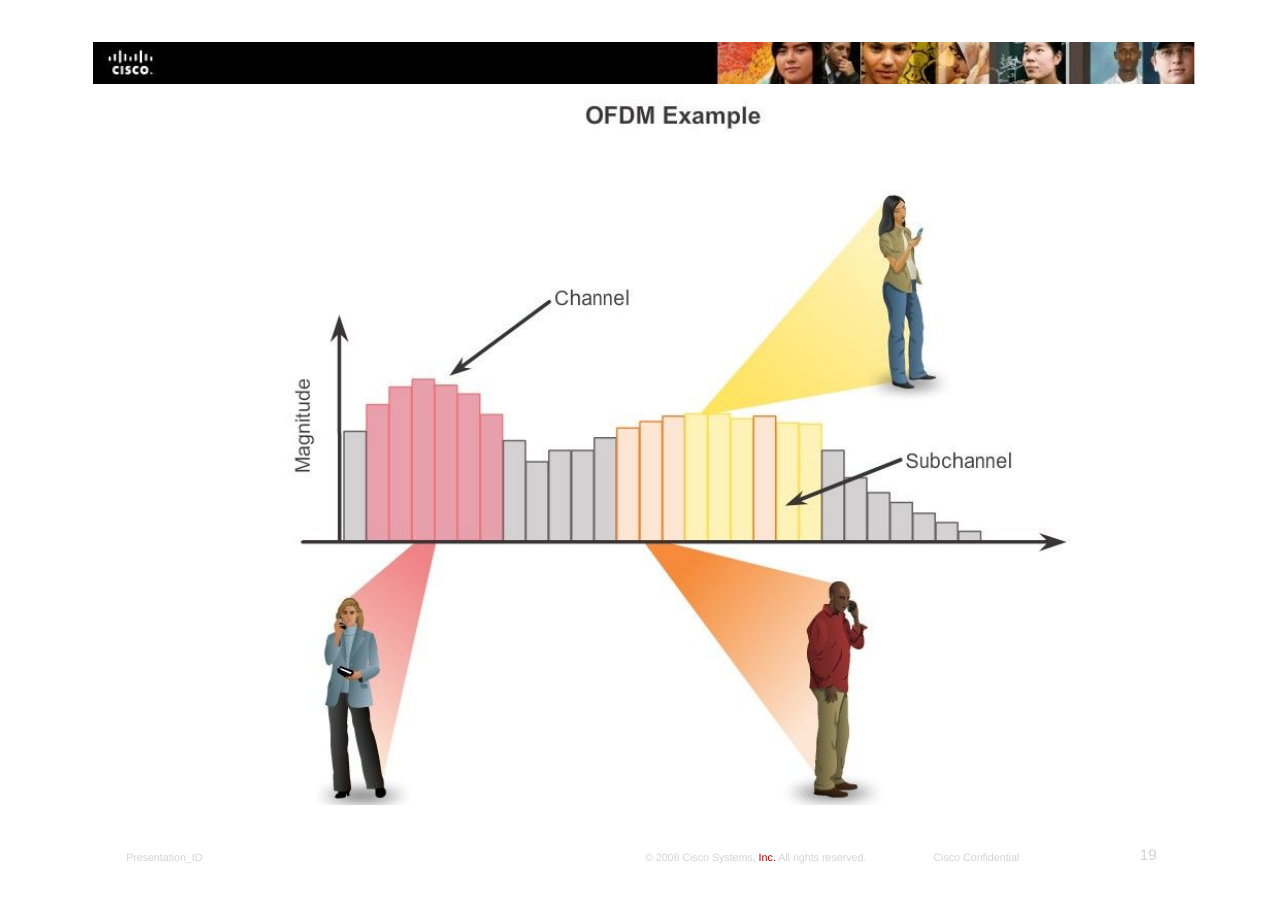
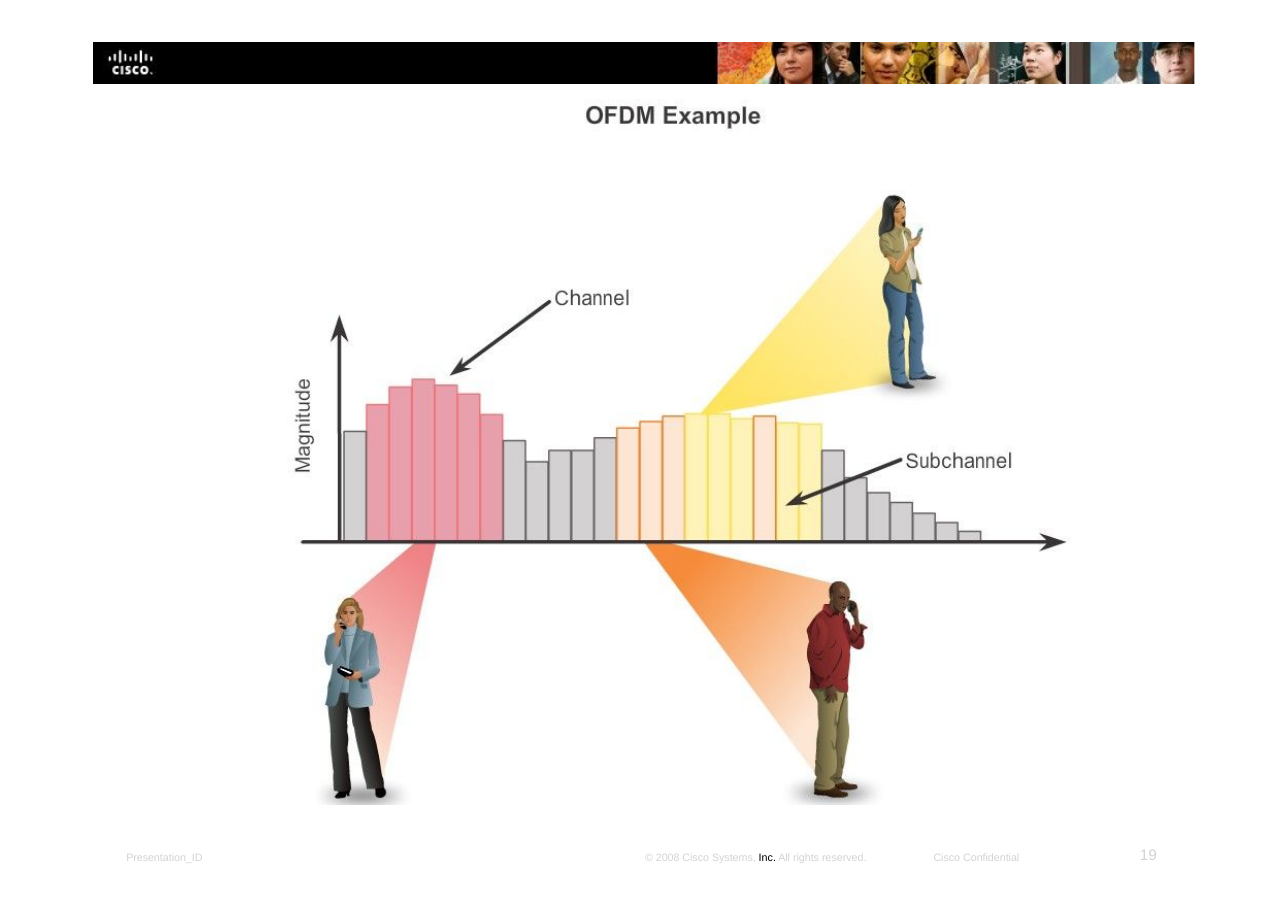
Inc colour: red -> black (767, 858)
